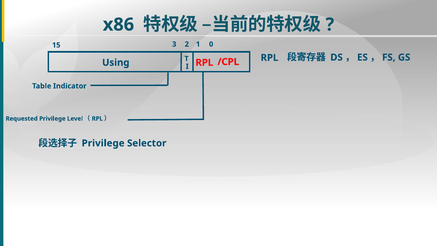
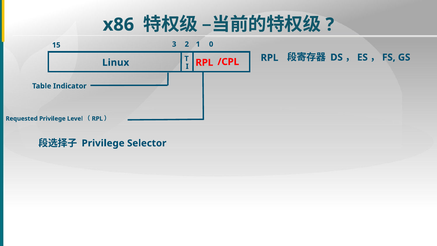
Using: Using -> Linux (116, 63)
